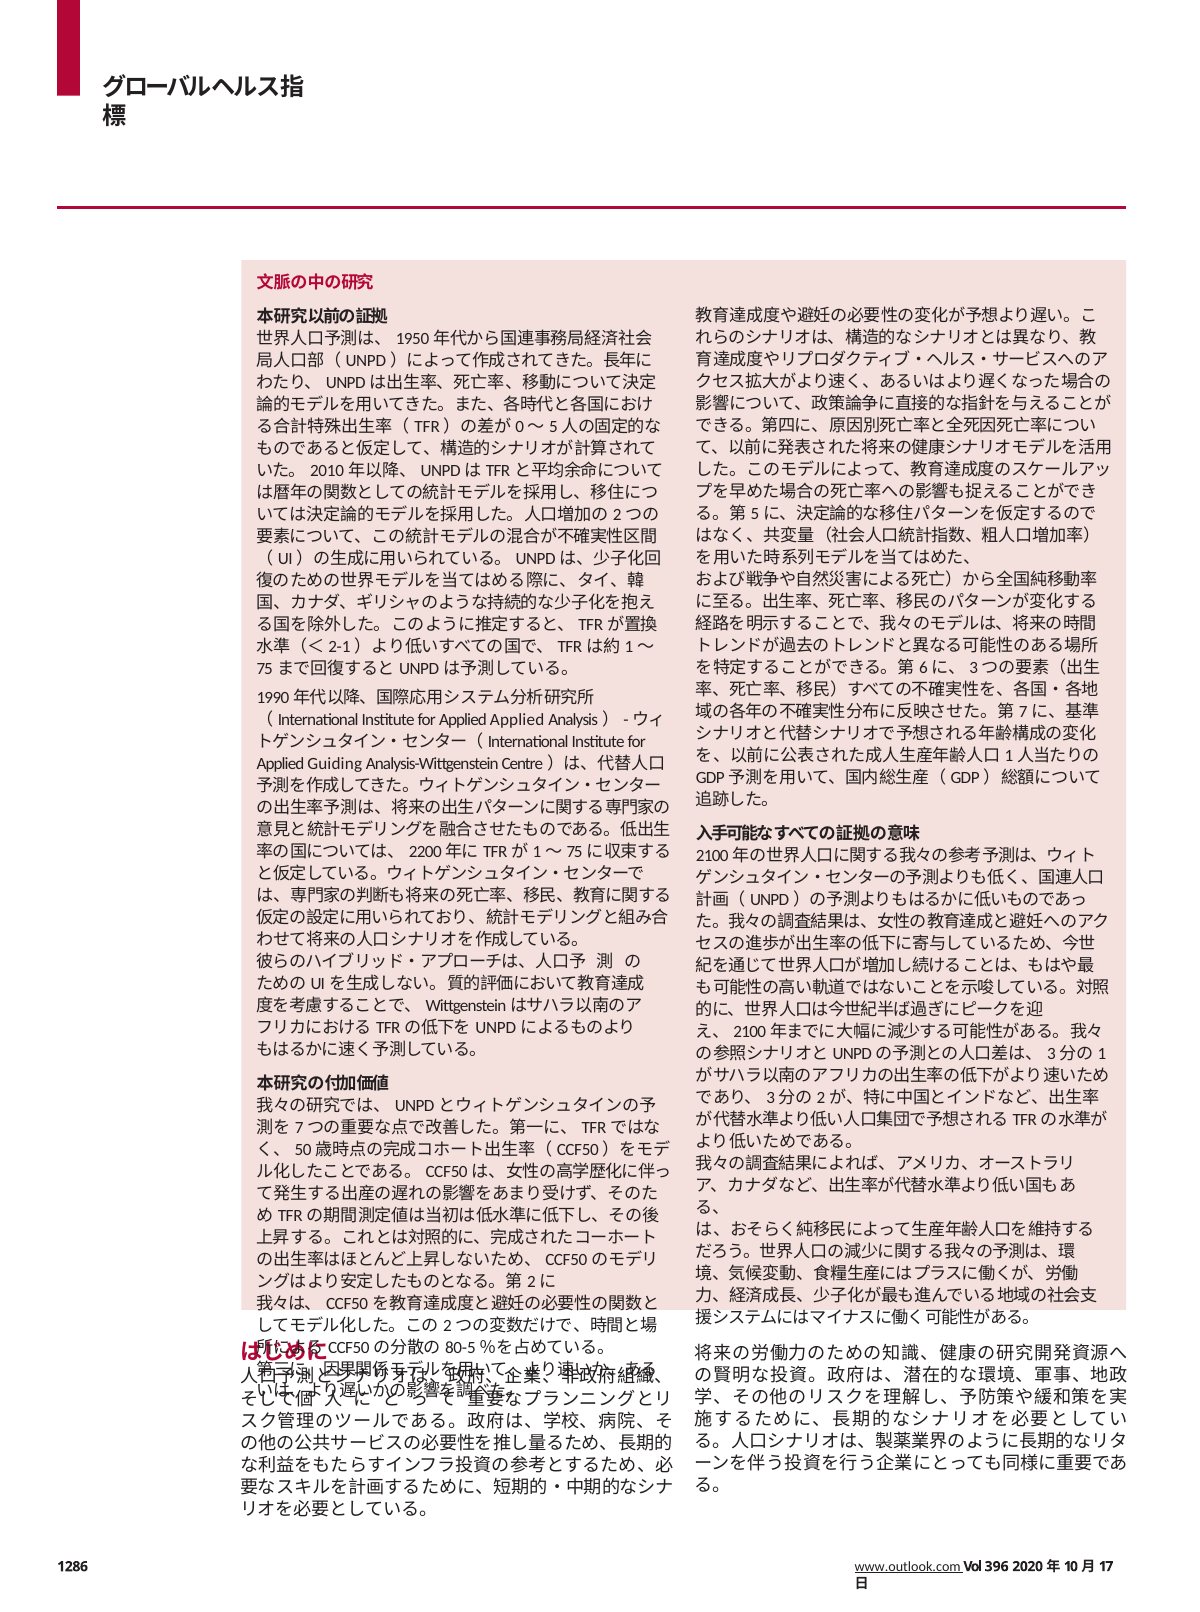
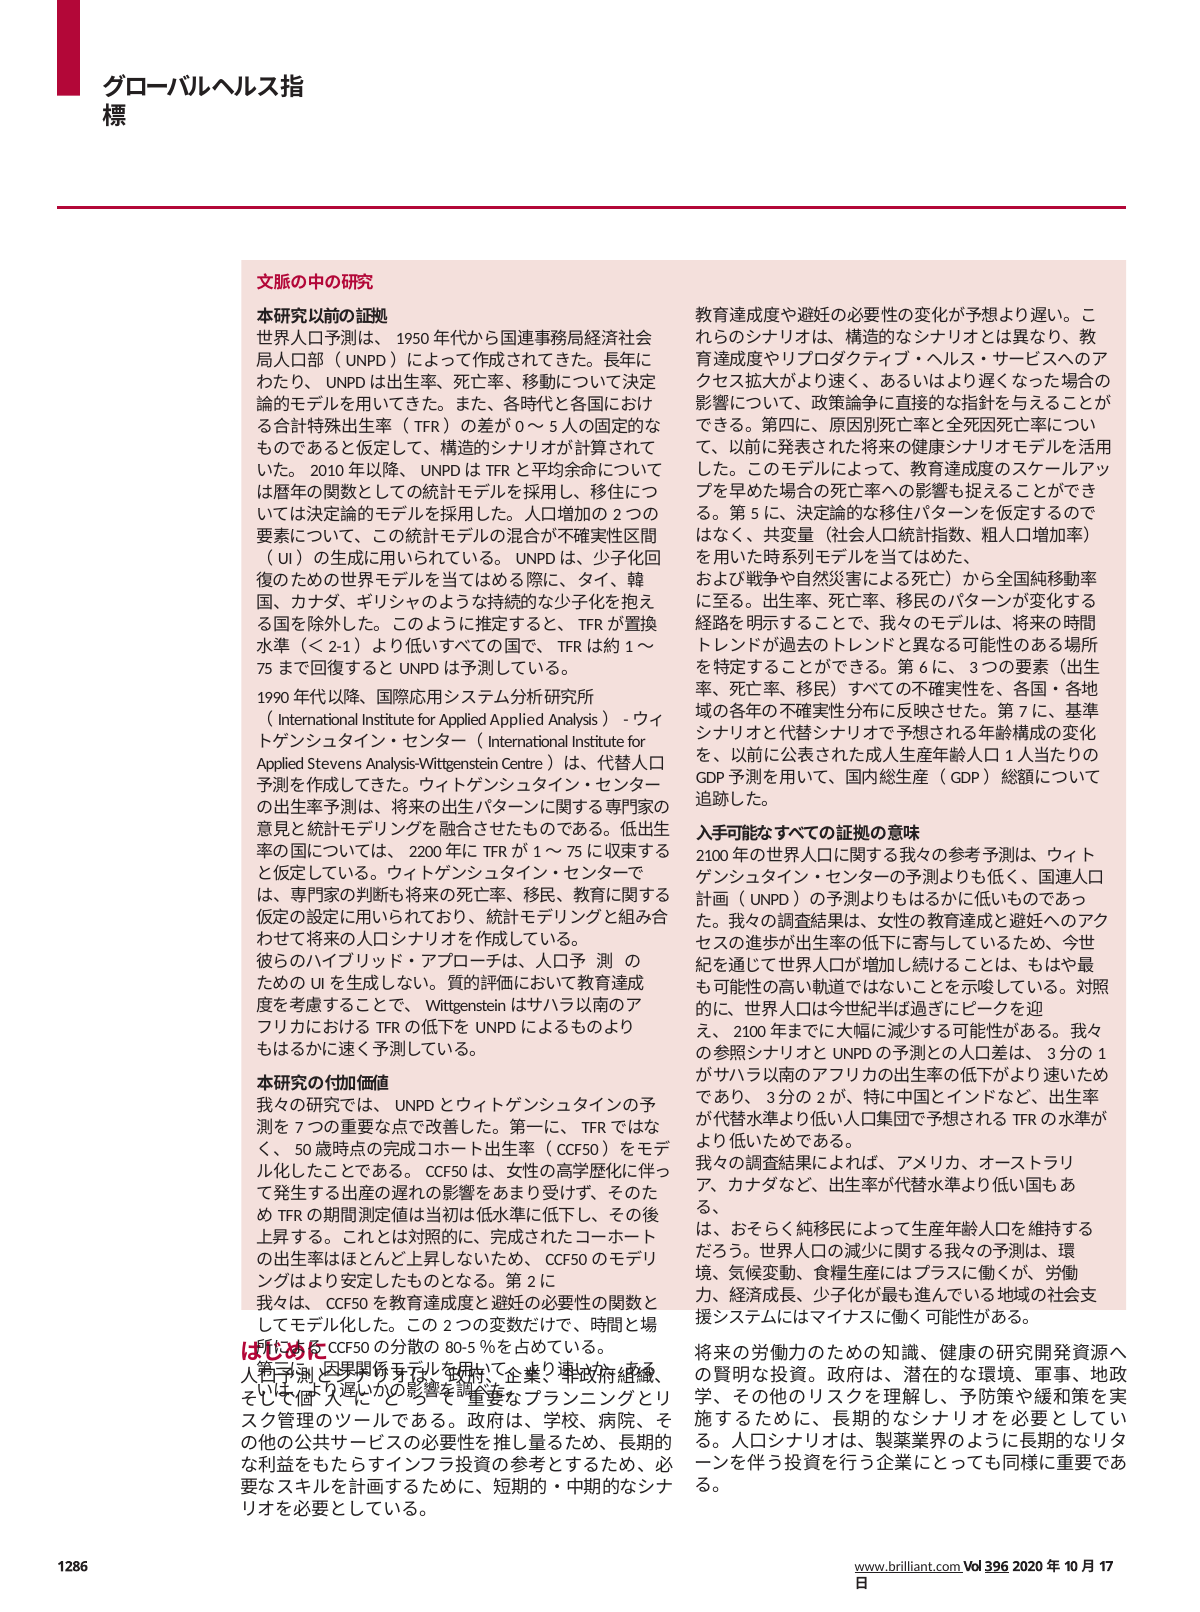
Guiding: Guiding -> Stevens (335, 764)
www.outlook.com: www.outlook.com -> www.brilliant.com (908, 1567)
396 underline: none -> present (997, 1567)
